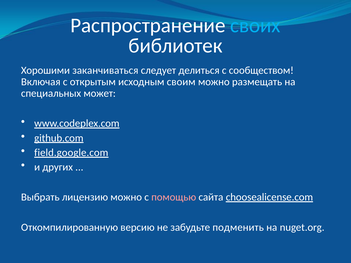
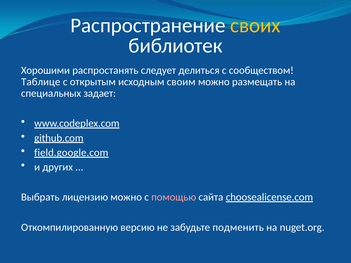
своих colour: light blue -> yellow (255, 26)
заканчиваться: заканчиваться -> распростанять (105, 70)
Включая: Включая -> Таблице (41, 82)
может: может -> задает (100, 94)
